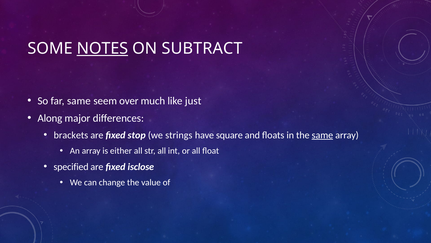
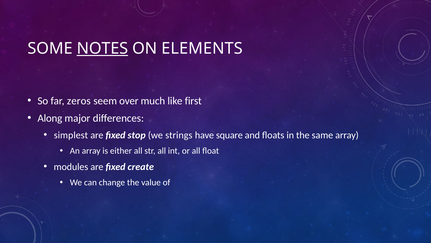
SUBTRACT: SUBTRACT -> ELEMENTS (202, 48)
far same: same -> zeros (79, 101)
just: just -> first (193, 101)
brackets: brackets -> simplest (71, 135)
same underline: present -> none (322, 135)
specified: specified -> modules (71, 166)
isclose: isclose -> create (141, 166)
